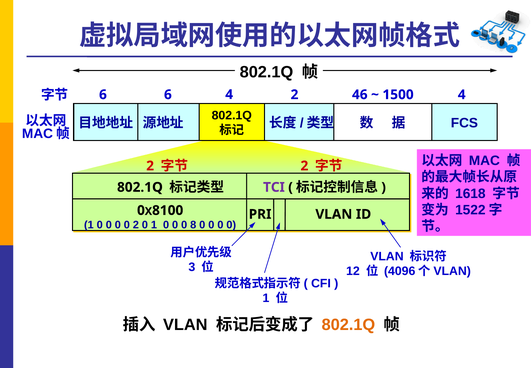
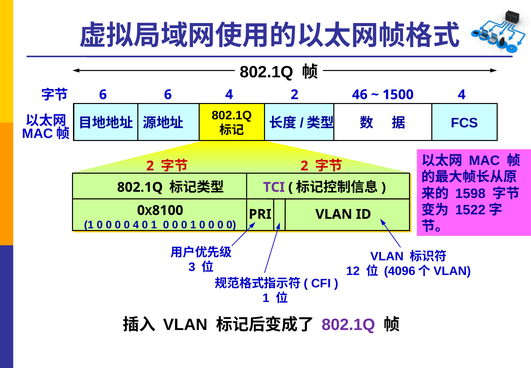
1618: 1618 -> 1598 (470, 193)
0 2: 2 -> 4 (136, 225)
0 0 8: 8 -> 1 (193, 225)
802.1Q colour: orange -> purple (348, 325)
